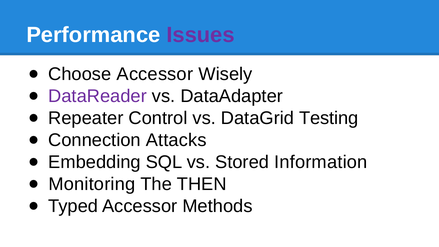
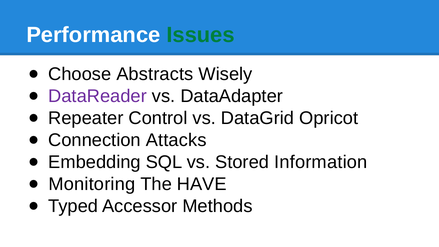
Issues colour: purple -> green (201, 35)
Choose Accessor: Accessor -> Abstracts (155, 74)
Testing: Testing -> Opricot (329, 118)
THEN: THEN -> HAVE (202, 184)
